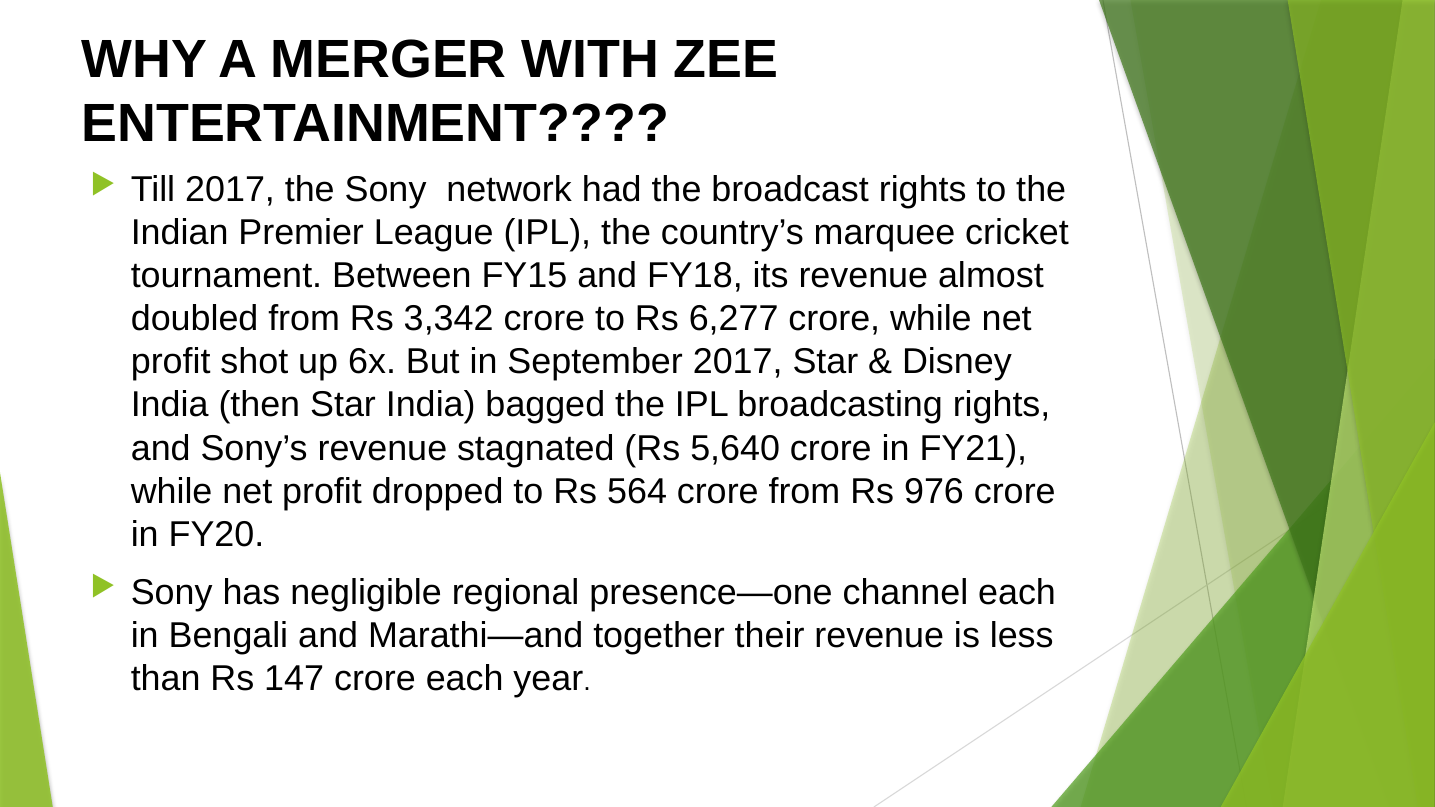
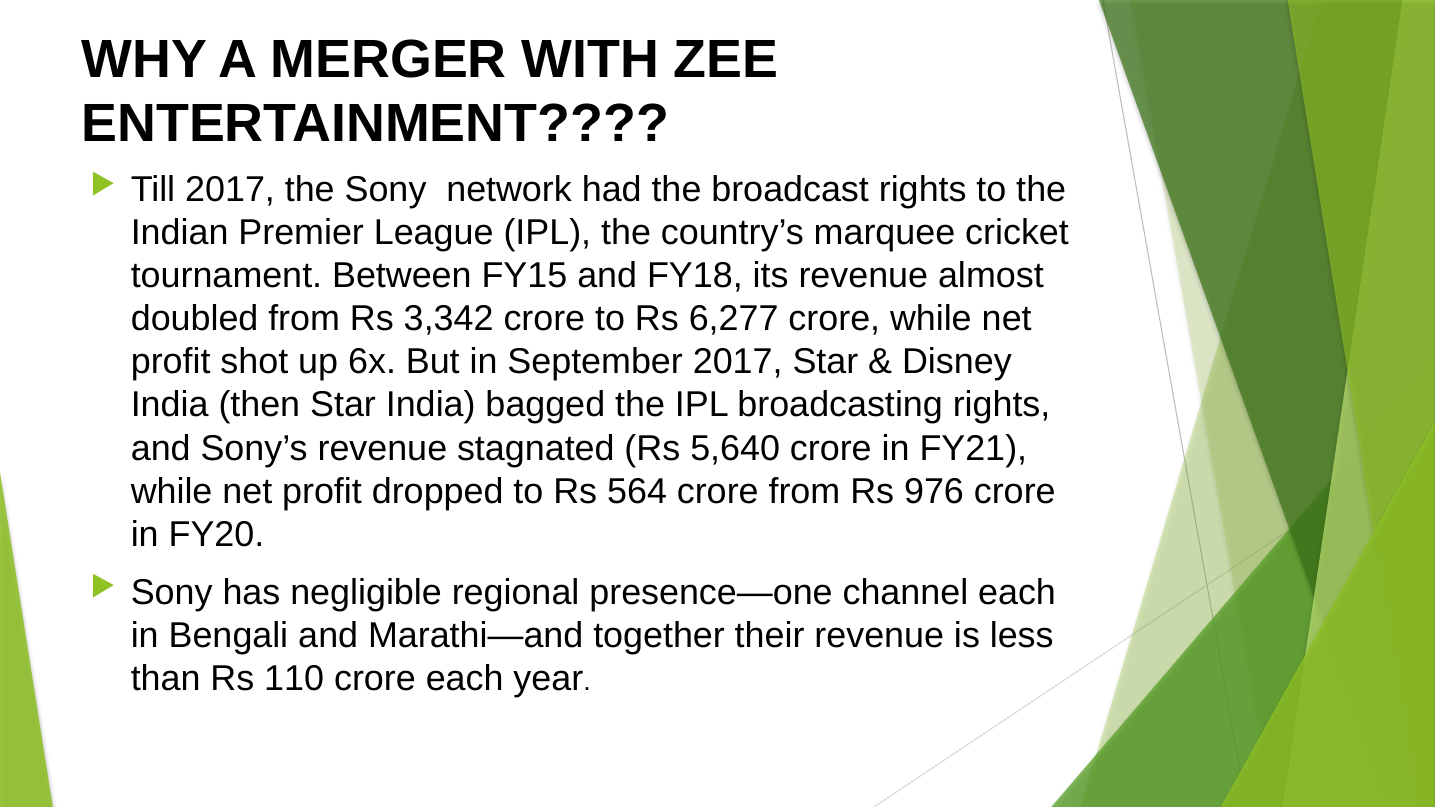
147: 147 -> 110 (294, 678)
